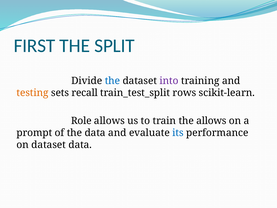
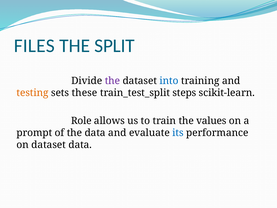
FIRST: FIRST -> FILES (34, 46)
the colour: blue -> purple (112, 81)
into colour: purple -> blue (169, 81)
recall: recall -> these (84, 93)
rows: rows -> steps (184, 93)
the allows: allows -> values (211, 121)
